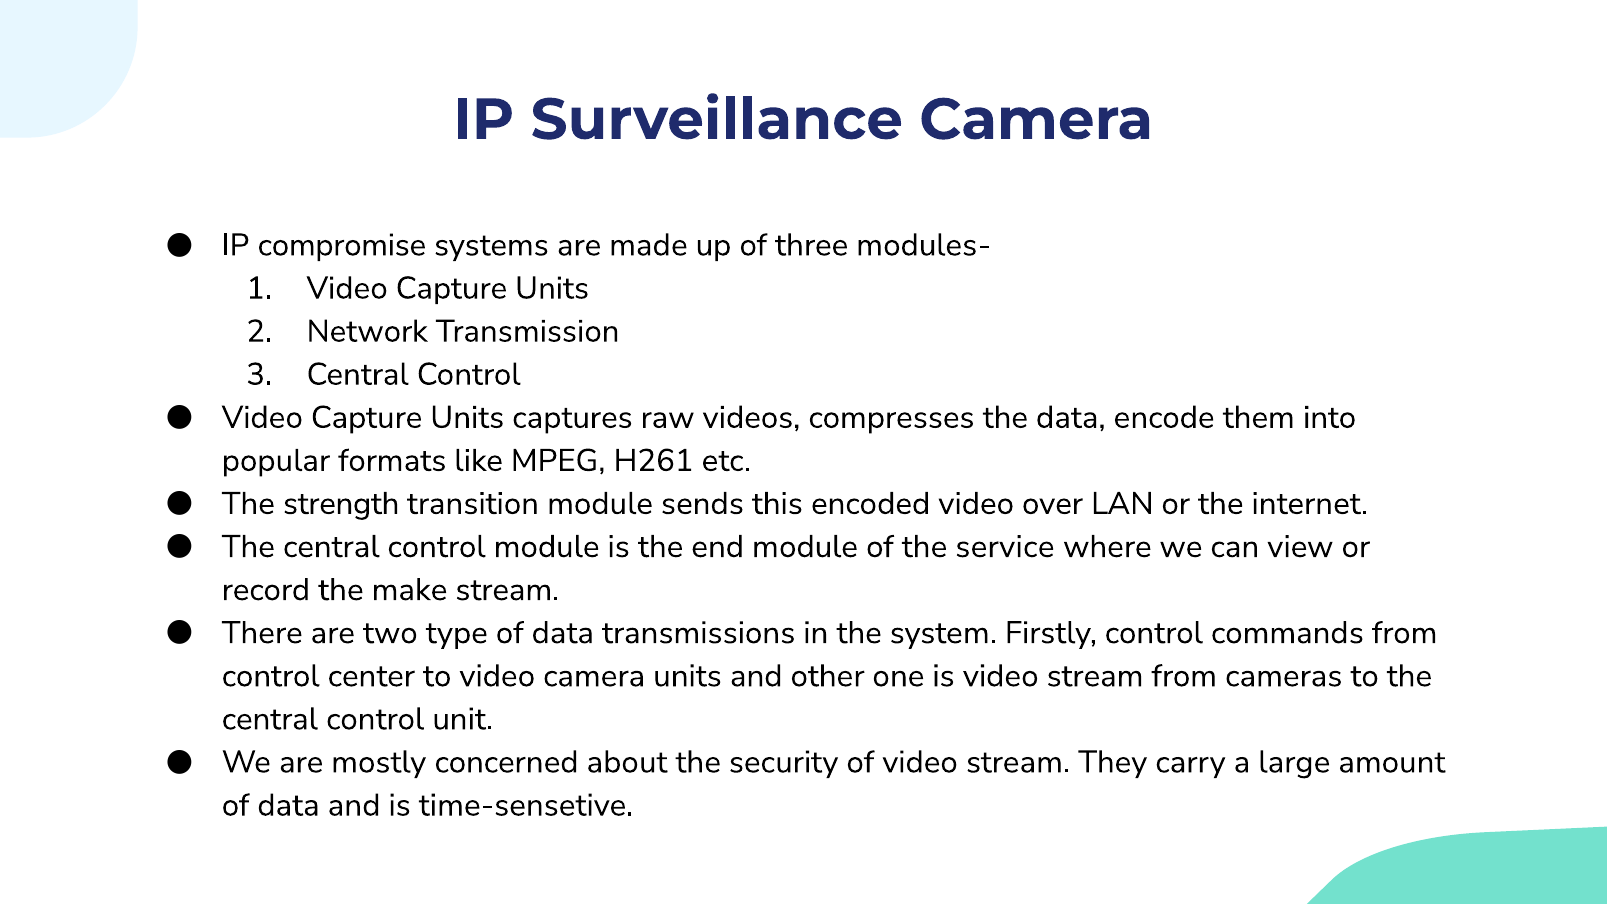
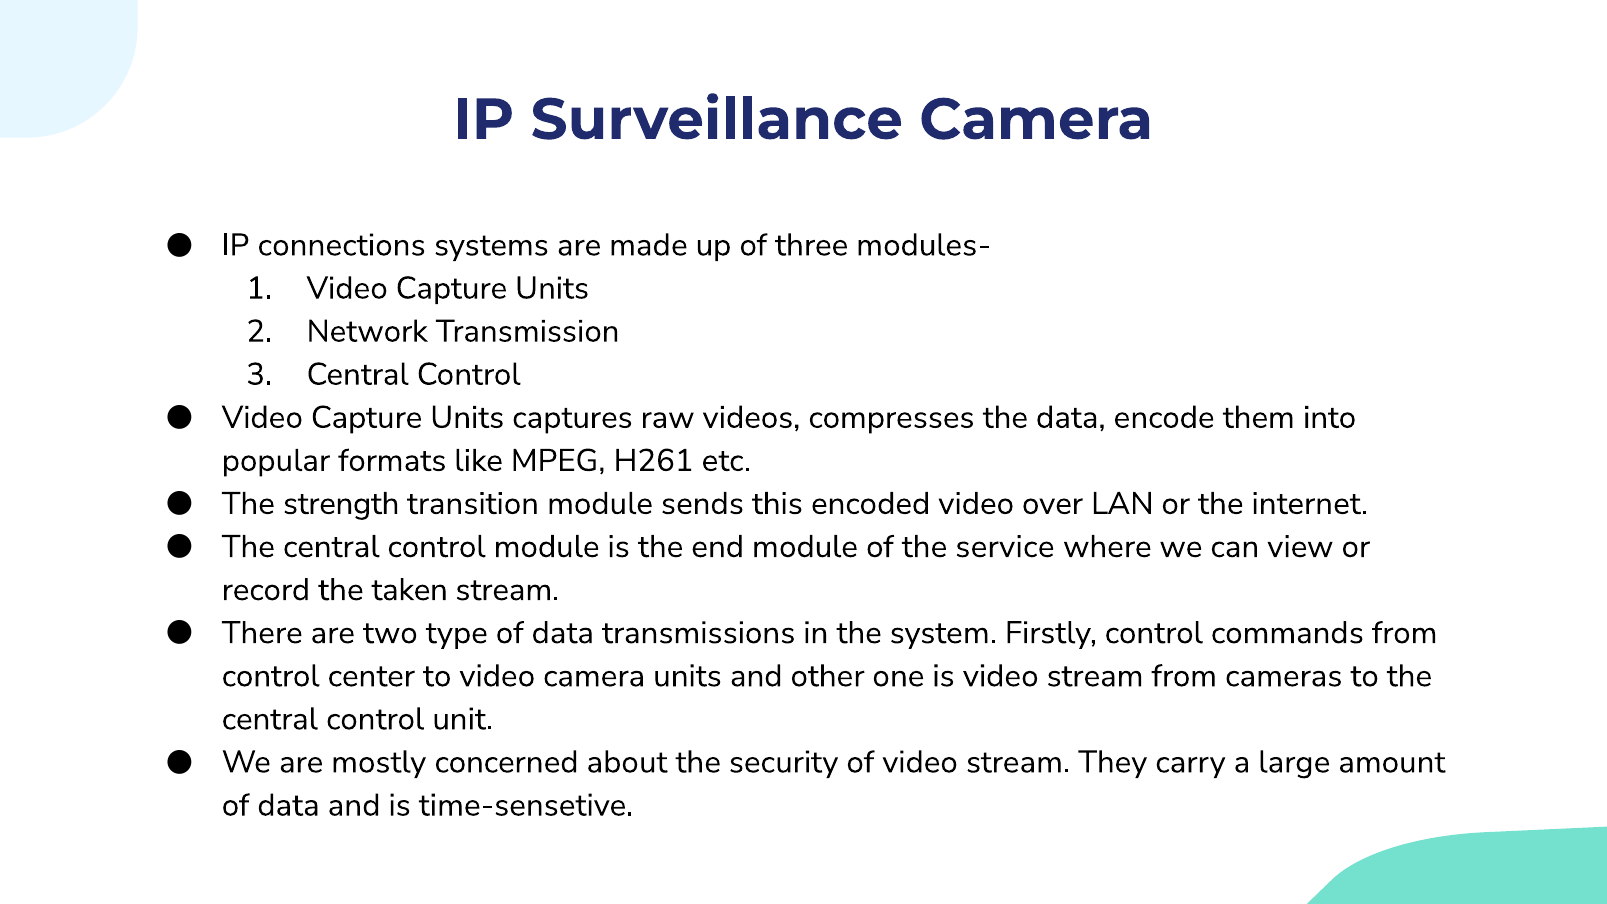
compromise: compromise -> connections (342, 245)
make: make -> taken (410, 590)
